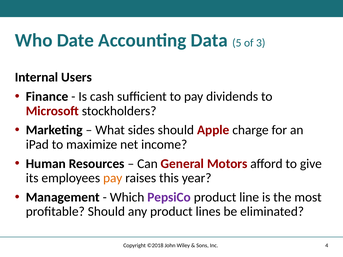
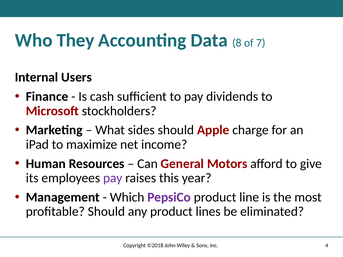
Date: Date -> They (75, 40)
5: 5 -> 8 (237, 43)
3: 3 -> 7 (261, 43)
pay colour: orange -> purple (113, 178)
